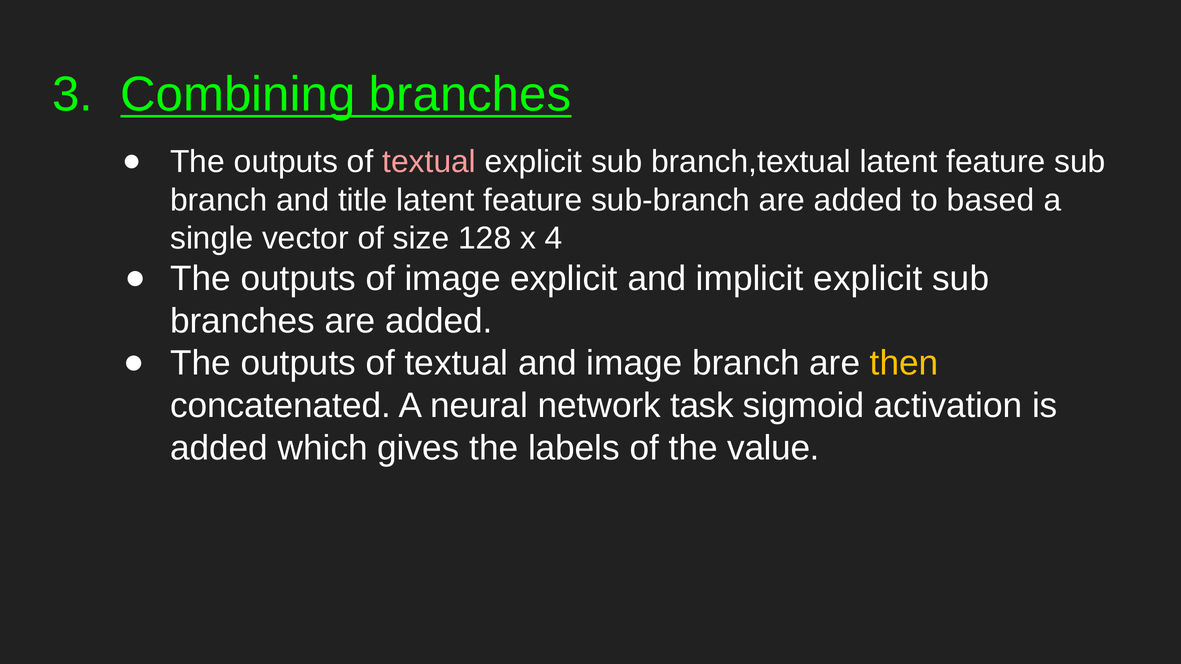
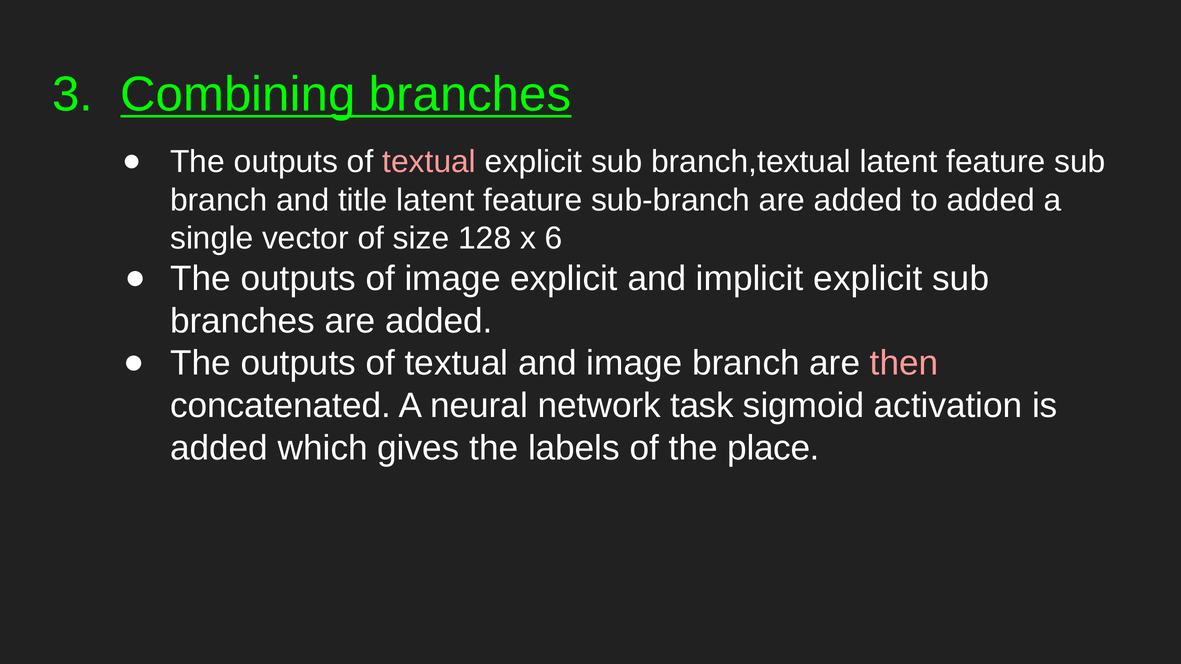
to based: based -> added (991, 200)
4: 4 -> 6 (554, 238)
then colour: yellow -> pink (904, 364)
value: value -> place (774, 448)
